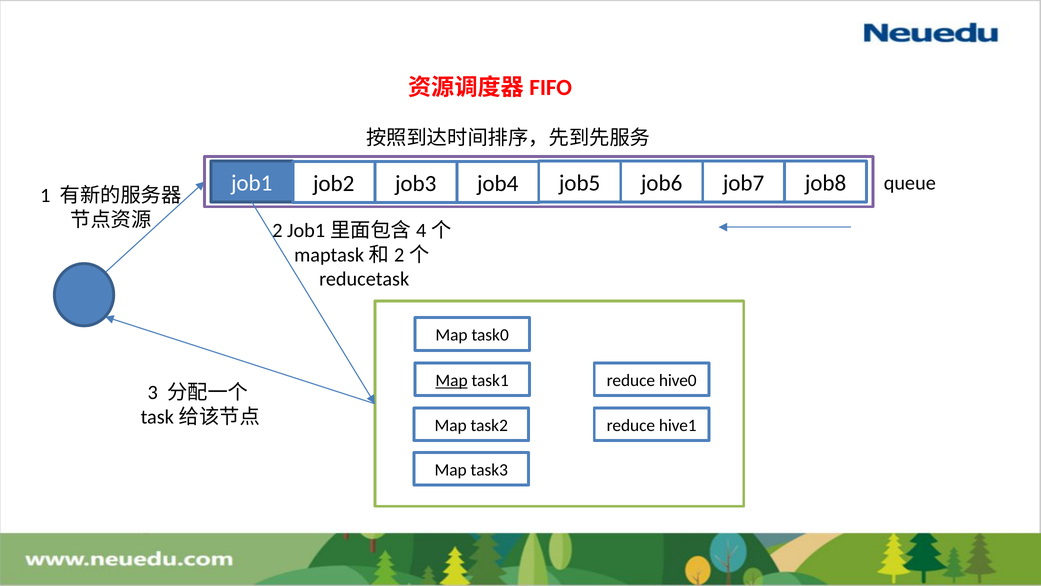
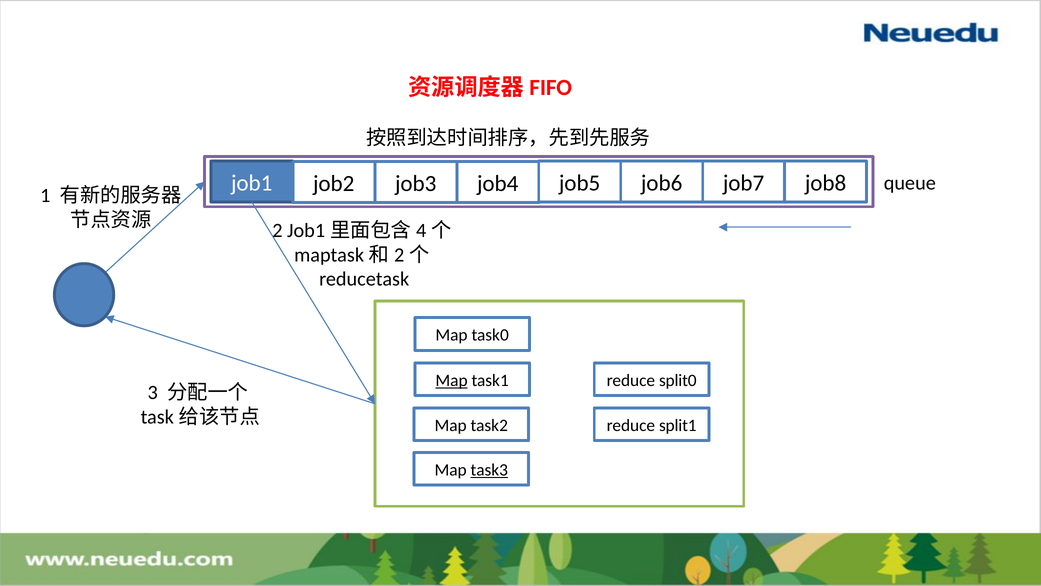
hive0: hive0 -> split0 (678, 380)
hive1: hive1 -> split1 (678, 425)
task3 underline: none -> present (489, 470)
